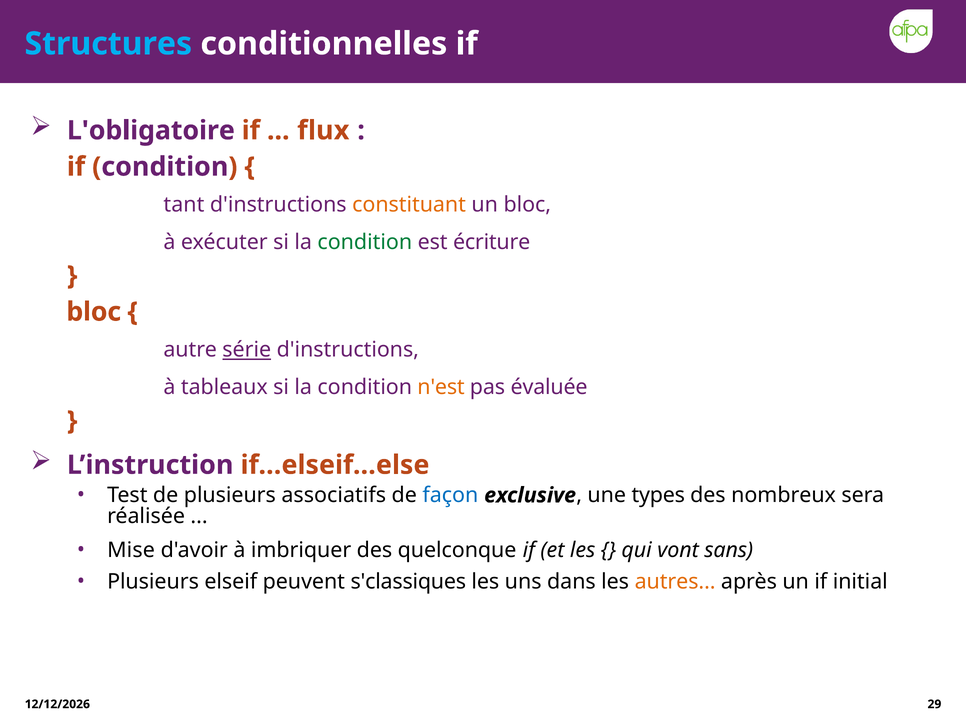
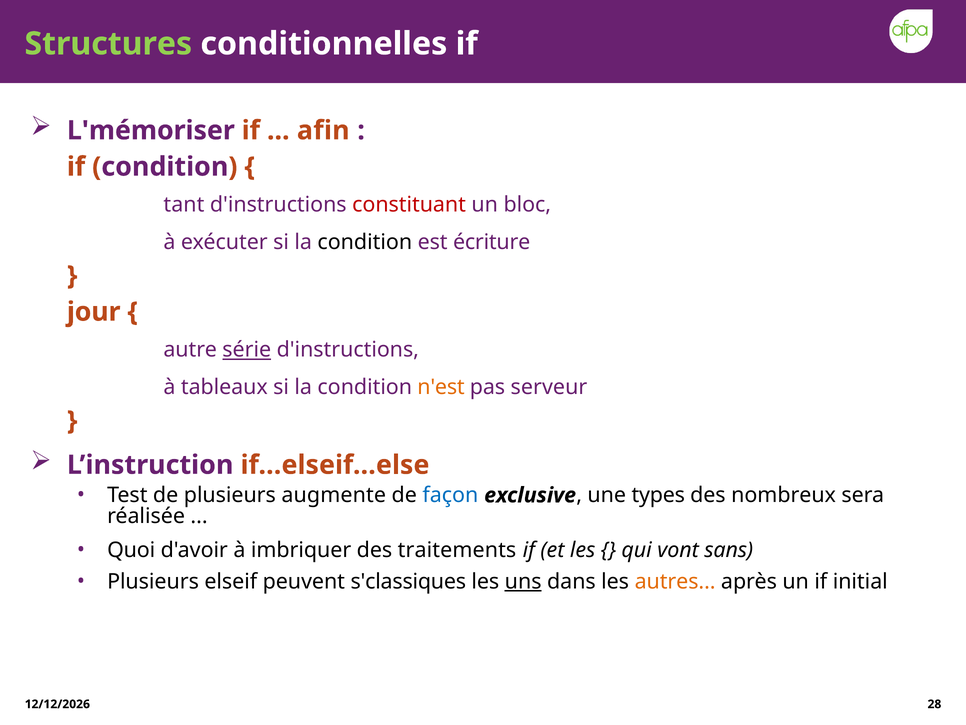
Structures colour: light blue -> light green (108, 44)
L'obligatoire: L'obligatoire -> L'mémoriser (151, 130)
flux: flux -> afin (323, 130)
constituant colour: orange -> red (409, 205)
condition colour: green -> black (365, 242)
bloc: bloc -> jour (94, 312)
évaluée: évaluée -> serveur (549, 387)
associatifs: associatifs -> augmente (334, 495)
Mise: Mise -> Quoi (131, 550)
quelconque: quelconque -> traitements (457, 550)
uns underline: none -> present (523, 581)
29: 29 -> 28 (934, 704)
